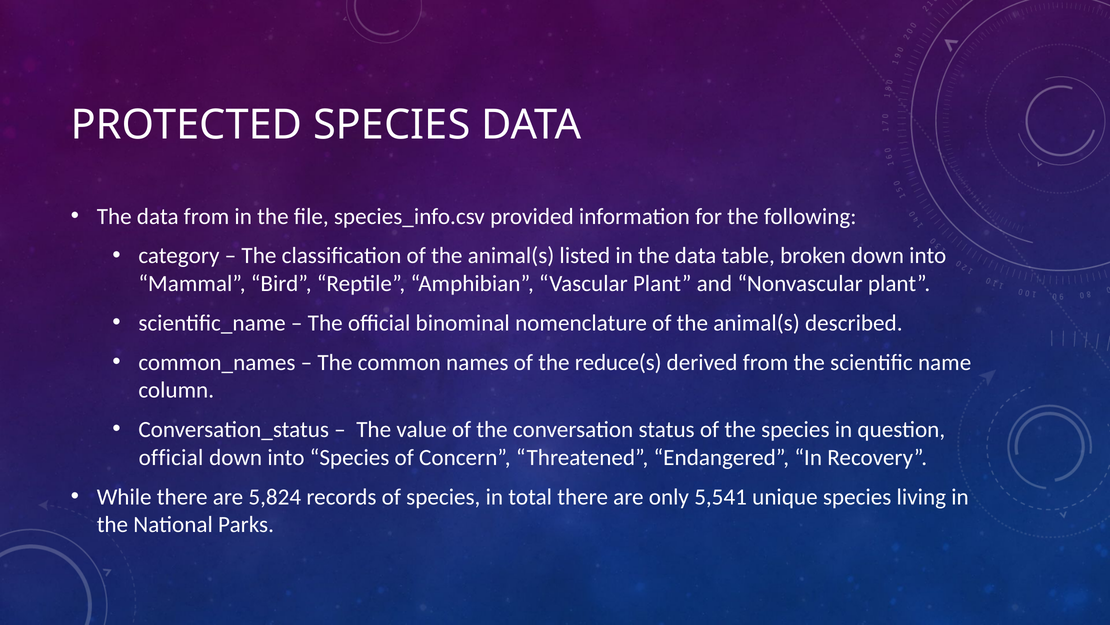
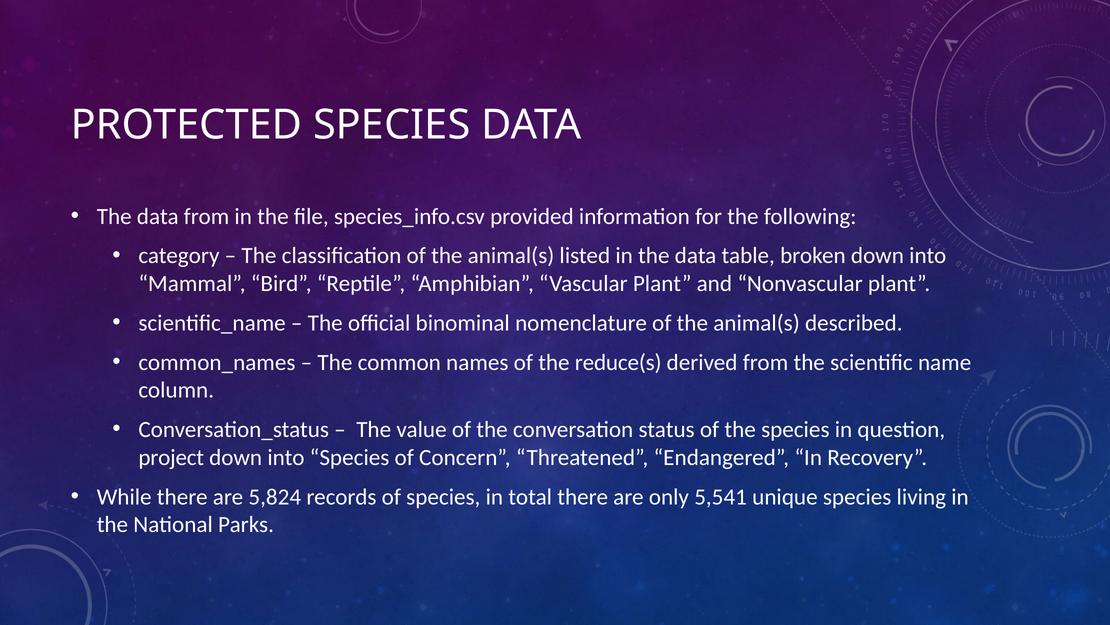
official: official -> project (171, 457)
